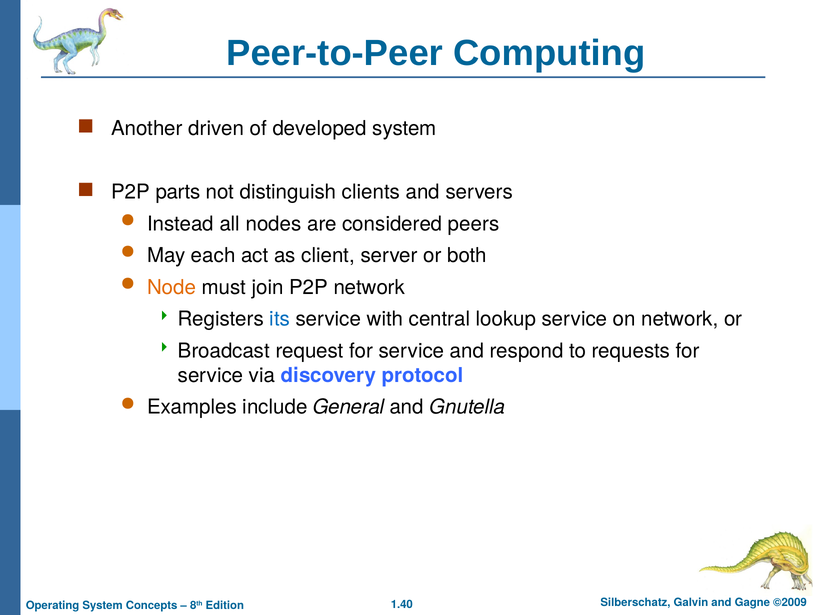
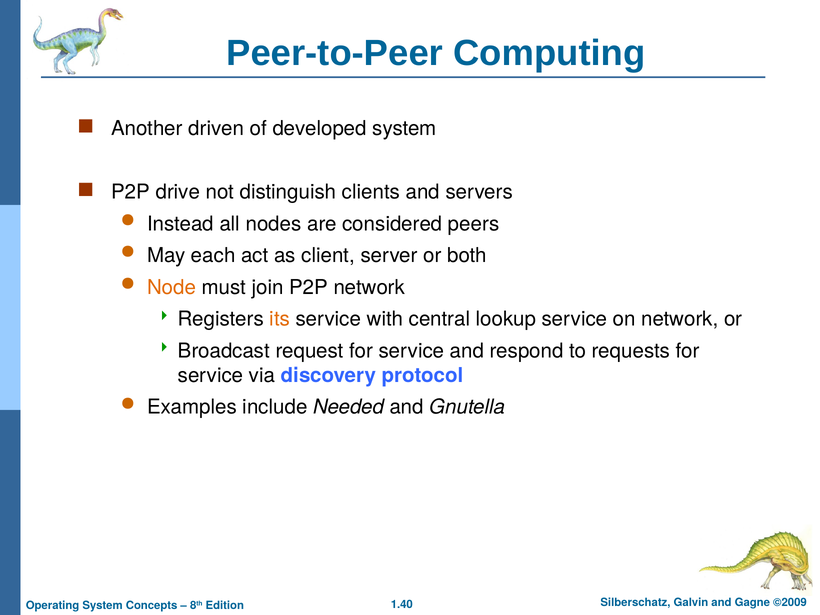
parts: parts -> drive (178, 192)
its colour: blue -> orange (280, 319)
General: General -> Needed (349, 407)
